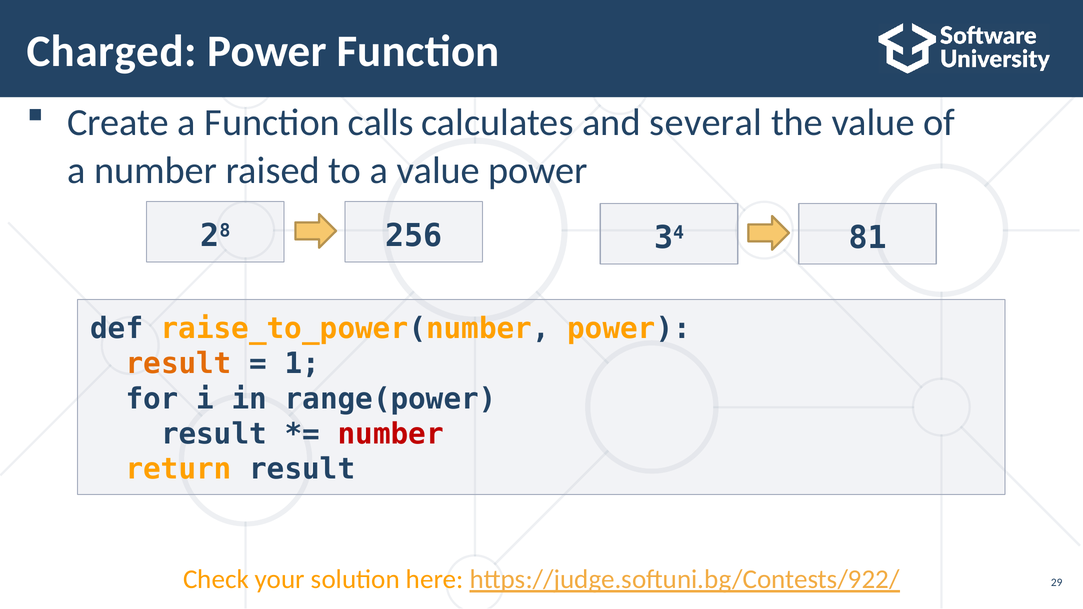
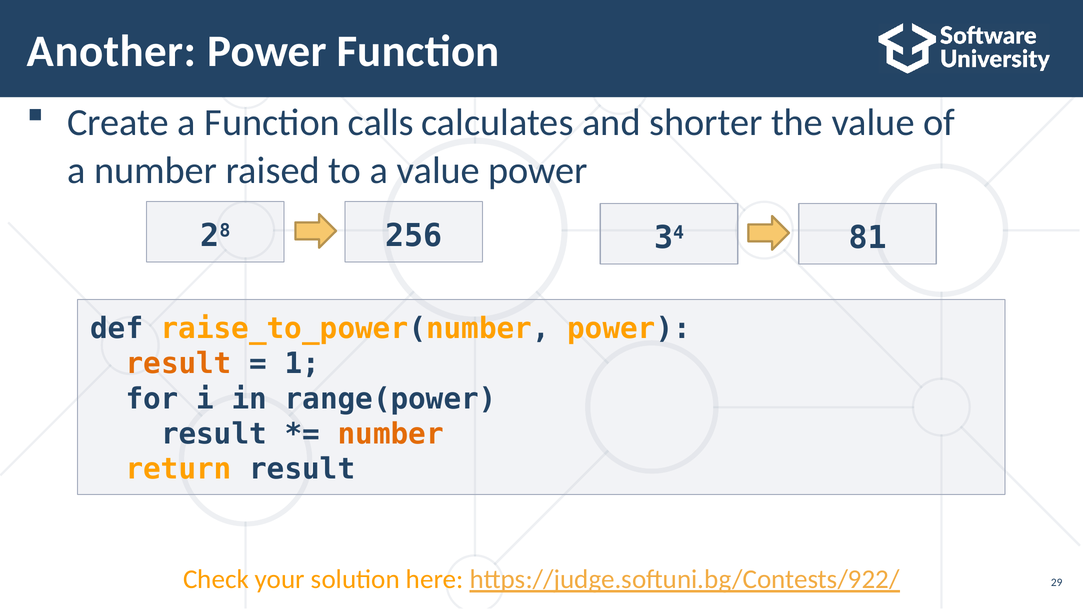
Charged: Charged -> Another (112, 51)
several: several -> shorter (706, 123)
number colour: red -> orange (391, 434)
